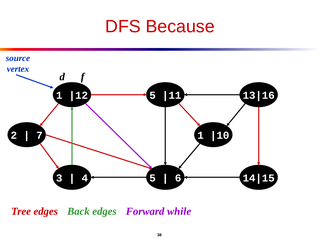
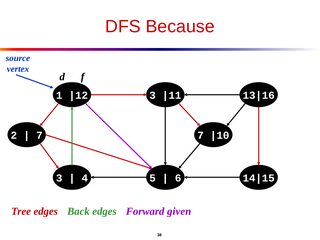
5: 5 -> 3 (153, 95)
7 1: 1 -> 7 (201, 135)
while: while -> given (179, 211)
